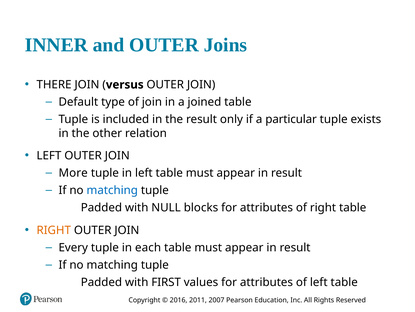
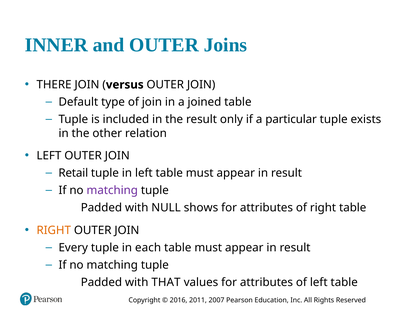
More: More -> Retail (73, 173)
matching colour: blue -> purple (112, 190)
blocks: blocks -> shows (201, 207)
FIRST: FIRST -> THAT (166, 282)
